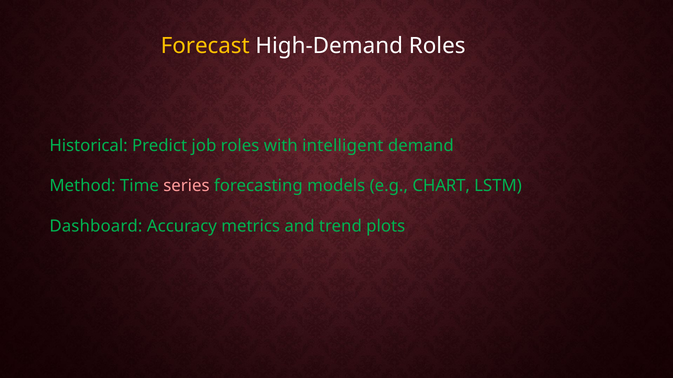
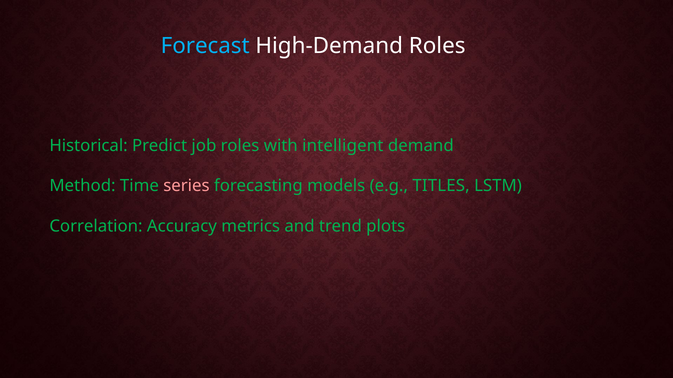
Forecast colour: yellow -> light blue (205, 46)
CHART: CHART -> TITLES (441, 186)
Dashboard: Dashboard -> Correlation (96, 226)
